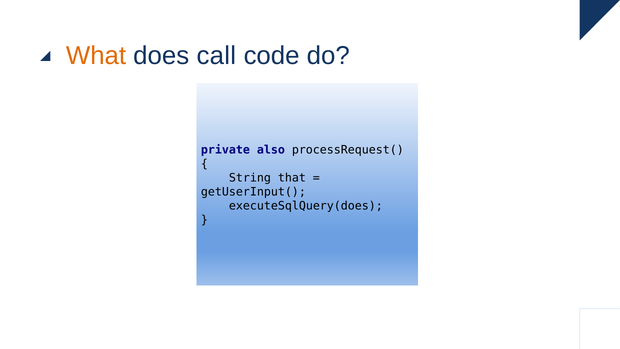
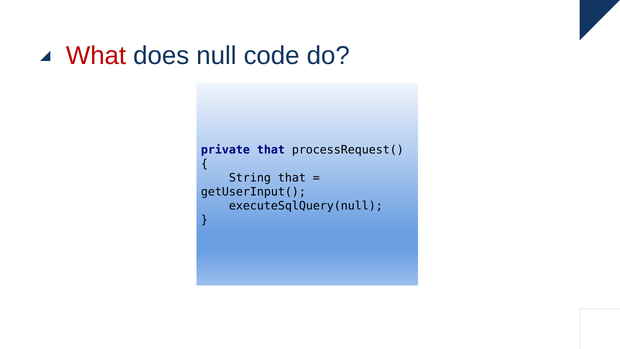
What colour: orange -> red (96, 55)
call: call -> null (216, 55)
private also: also -> that (271, 150)
executeSqlQuery(does: executeSqlQuery(does -> executeSqlQuery(null (306, 206)
